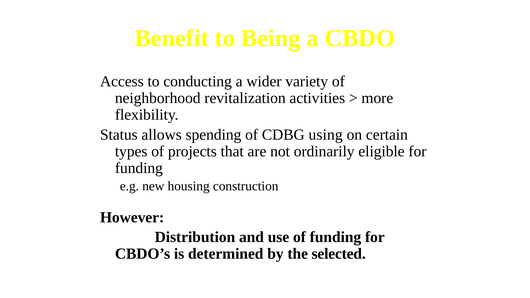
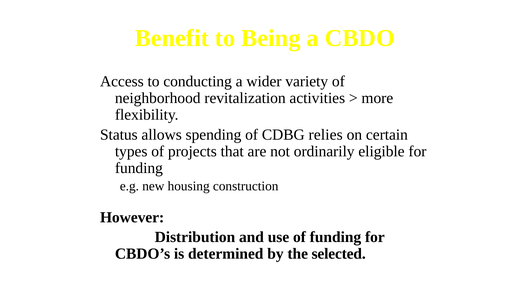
using: using -> relies (326, 135)
